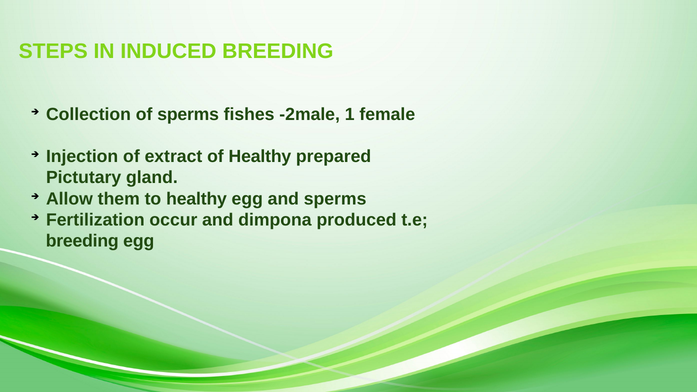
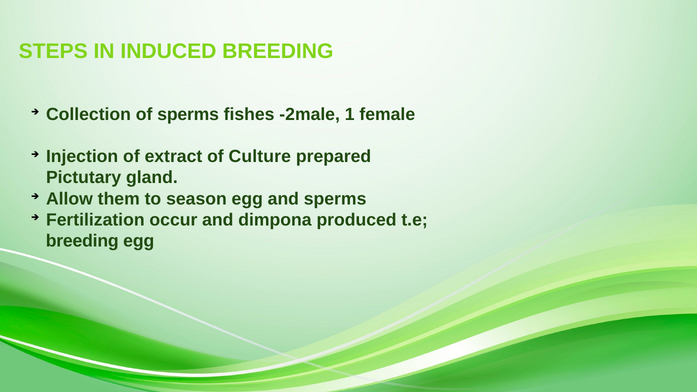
of Healthy: Healthy -> Culture (260, 157)
to healthy: healthy -> season (196, 199)
